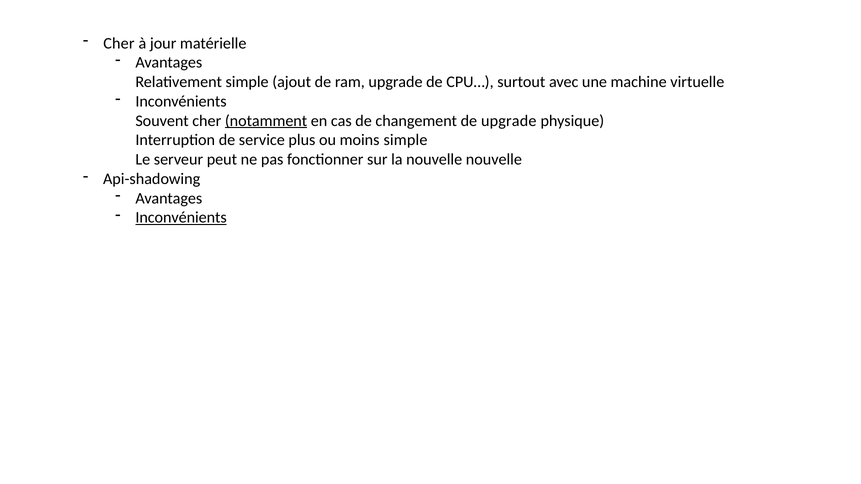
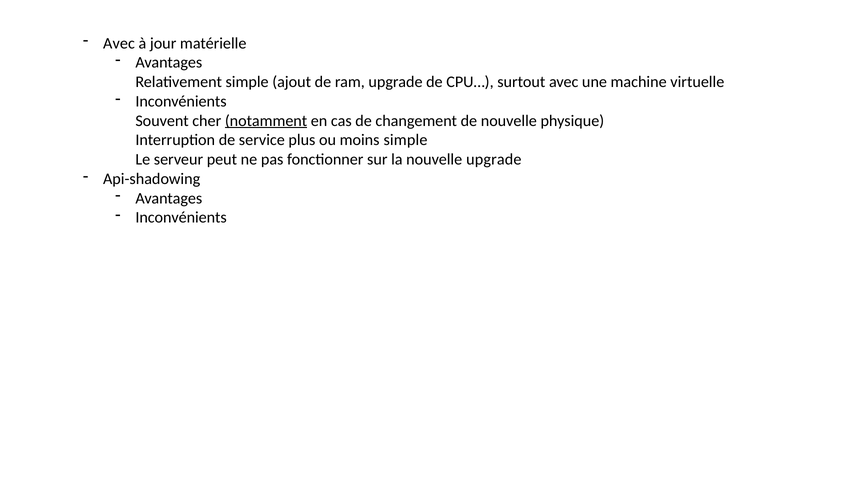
Cher: Cher -> Avec (119, 43)
de upgrade: upgrade -> nouvelle (509, 121)
nouvelle nouvelle: nouvelle -> upgrade (494, 160)
Inconvénients underline: present -> none (181, 218)
